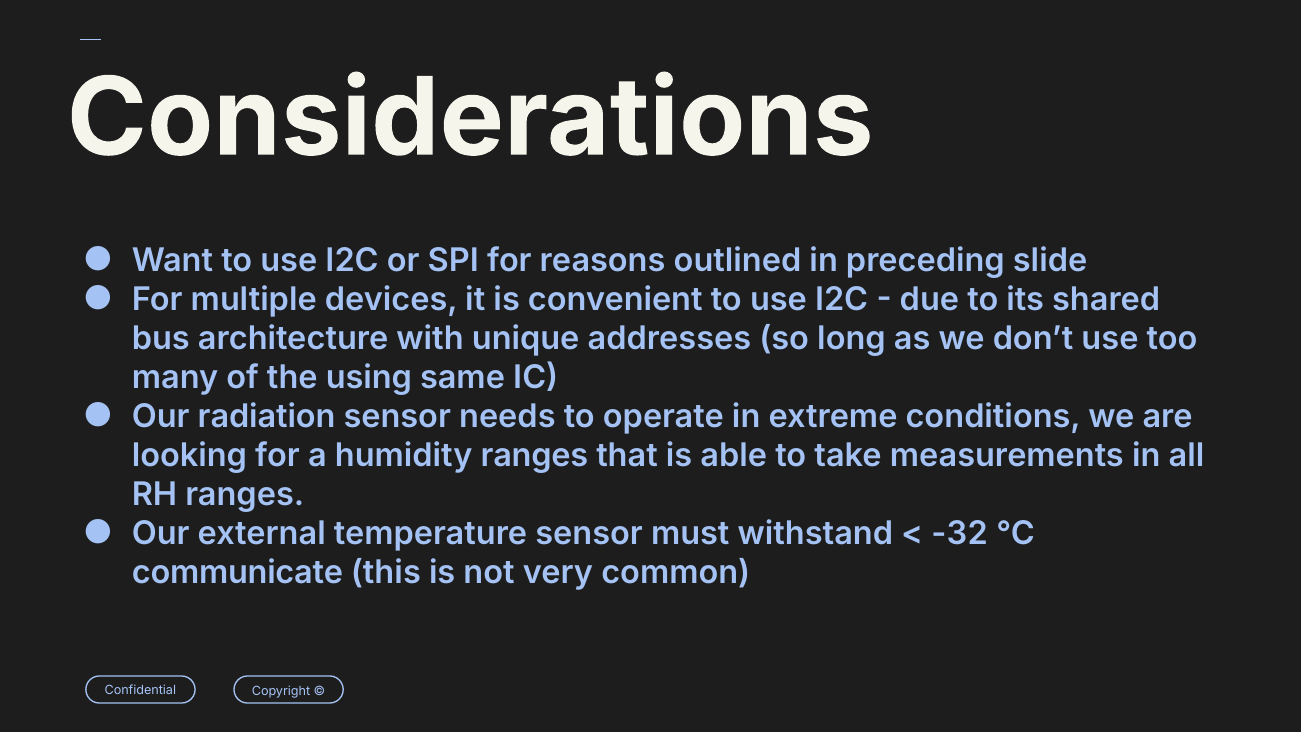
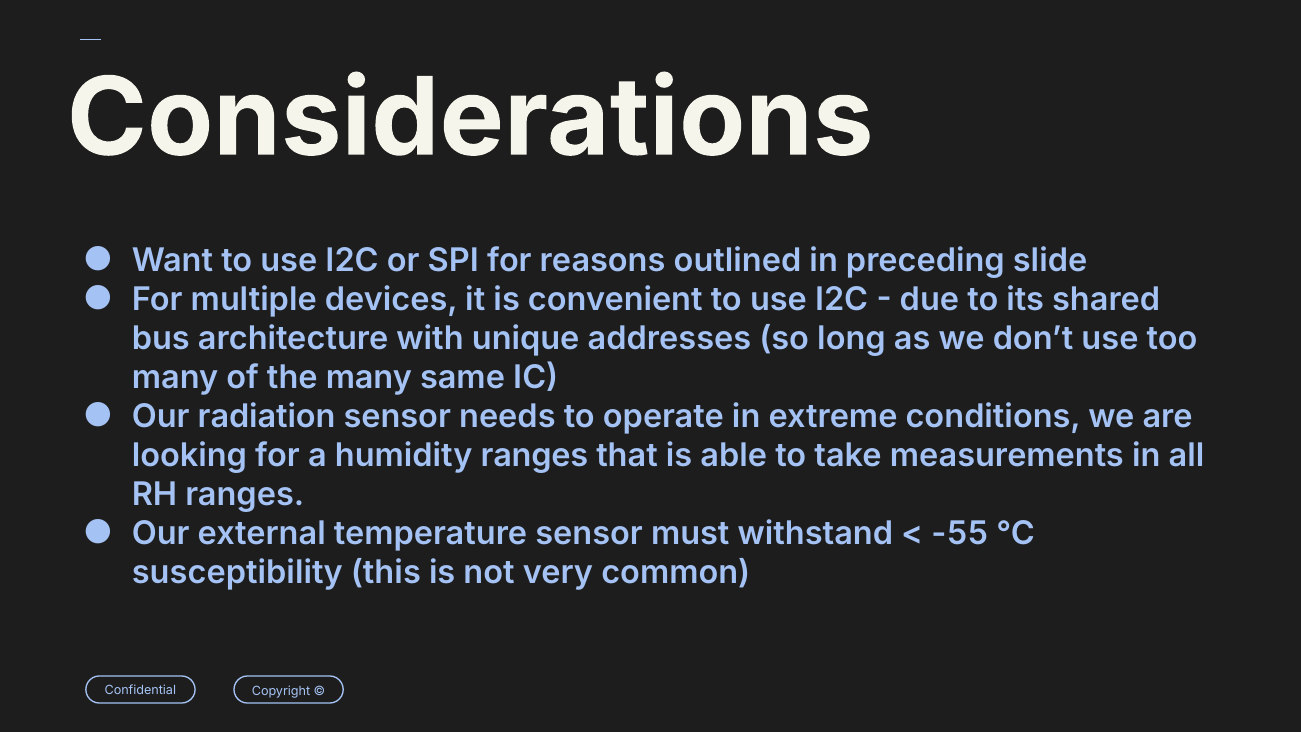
the using: using -> many (369, 378)
-32: -32 -> -55 (960, 534)
communicate: communicate -> susceptibility (237, 573)
